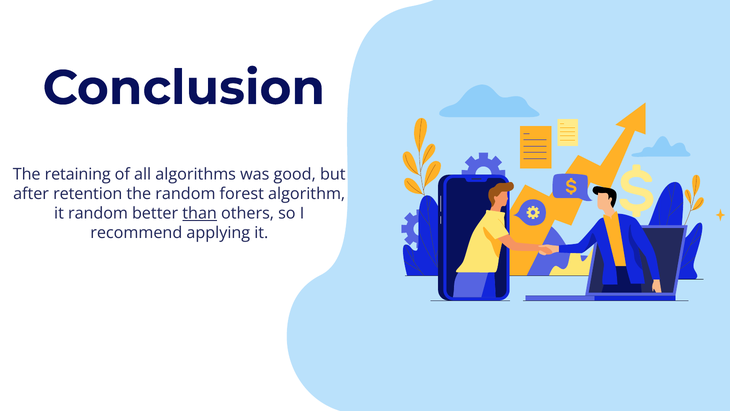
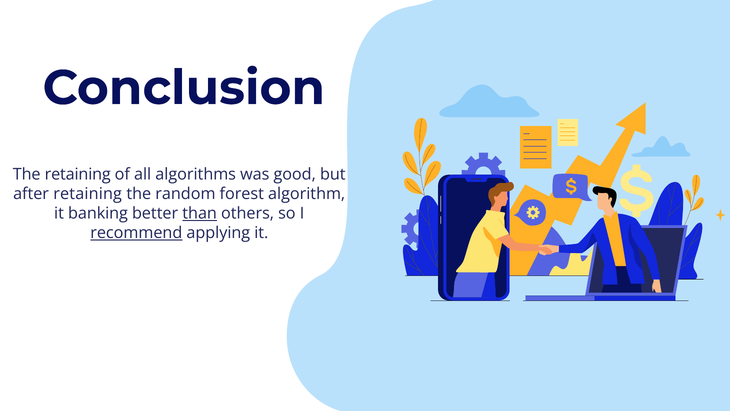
after retention: retention -> retaining (88, 194)
it random: random -> banking (98, 213)
recommend underline: none -> present (136, 233)
